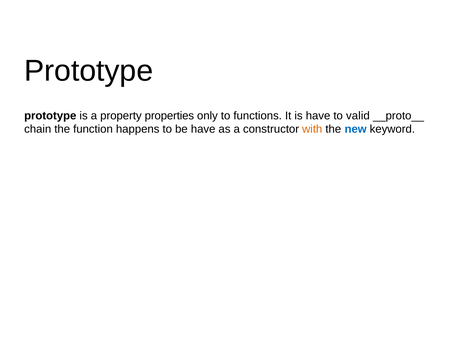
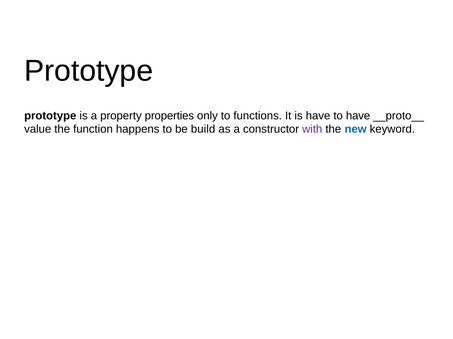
to valid: valid -> have (358, 116)
chain: chain -> value (38, 129)
be have: have -> build (203, 129)
with colour: orange -> purple (312, 129)
